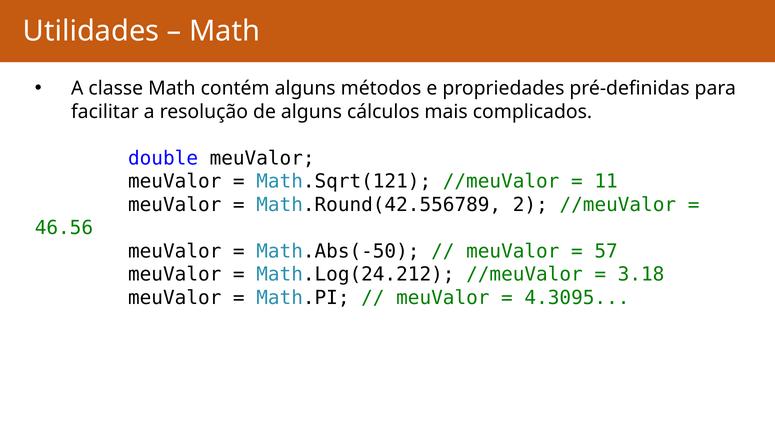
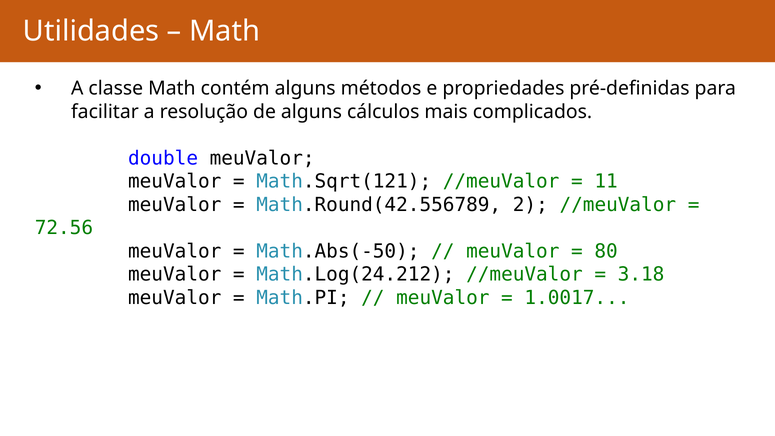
46.56: 46.56 -> 72.56 (64, 228)
57: 57 -> 80 (606, 251)
4.3095: 4.3095 -> 1.0017 (577, 298)
